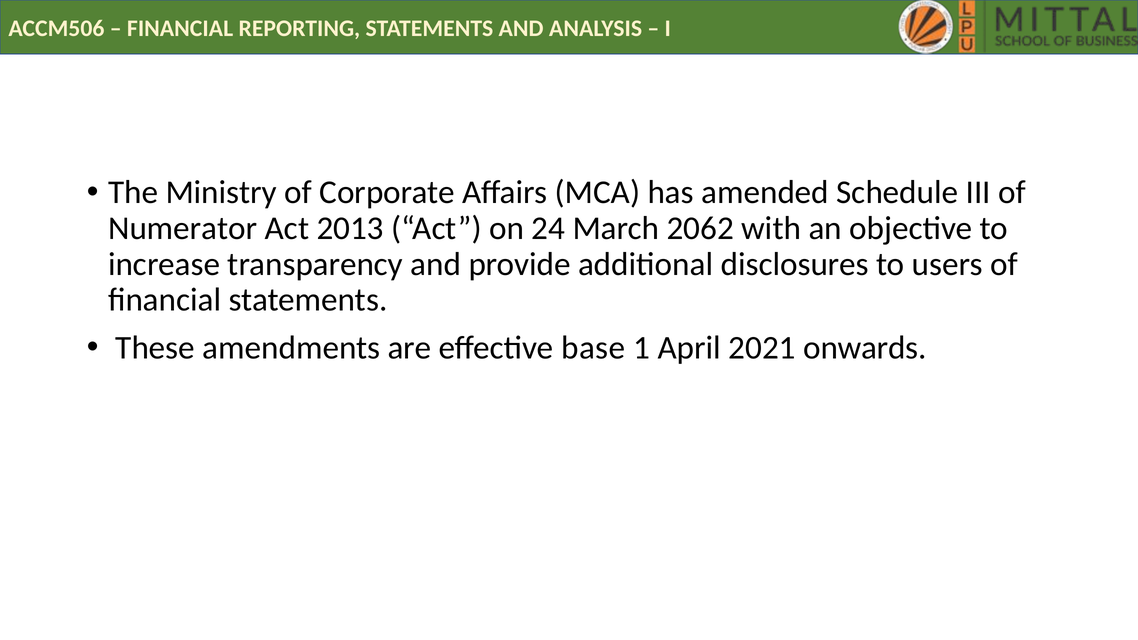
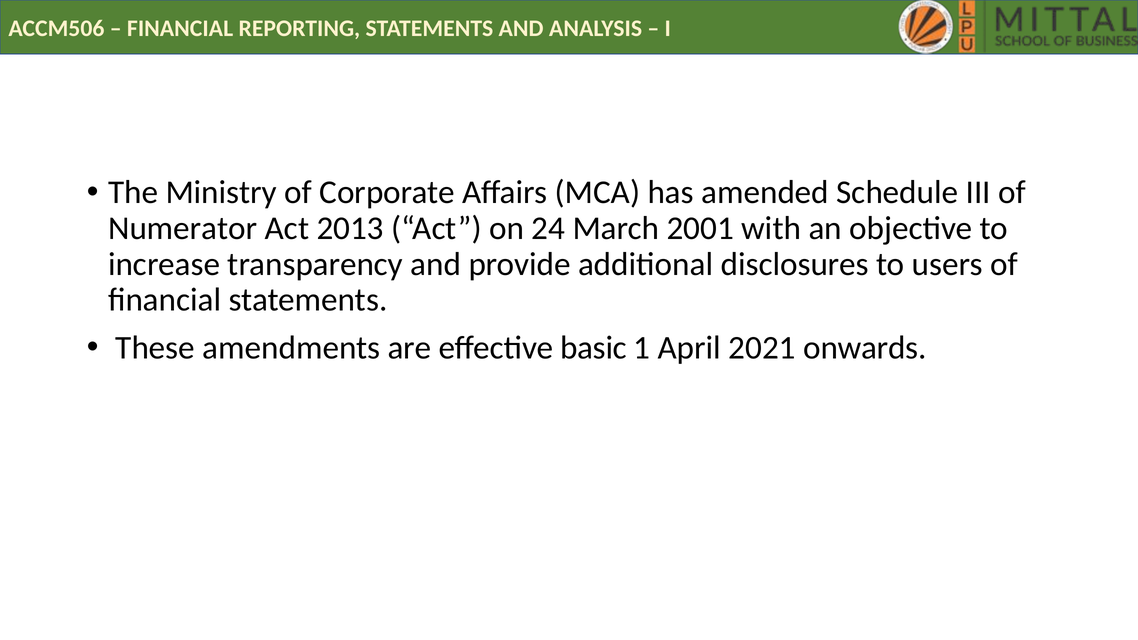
2062: 2062 -> 2001 (700, 228)
base: base -> basic (594, 348)
